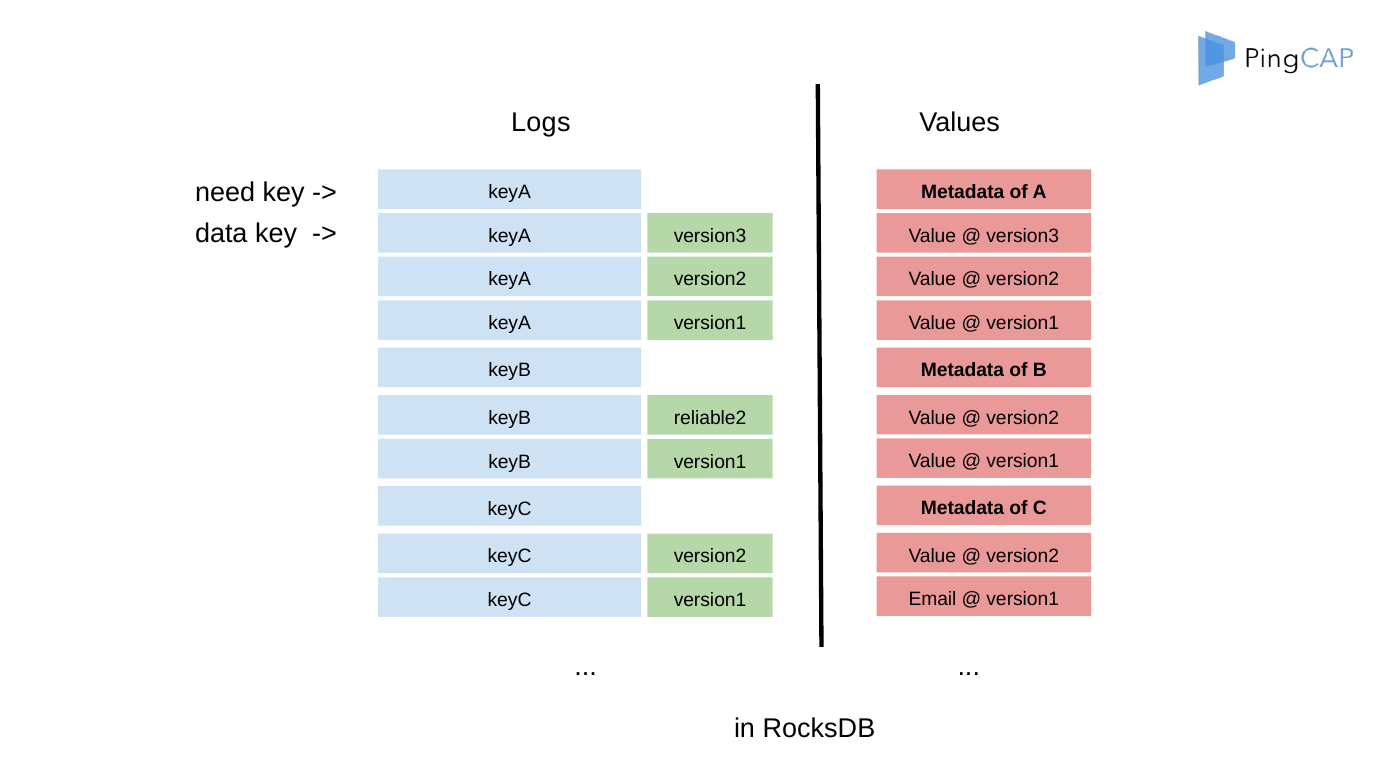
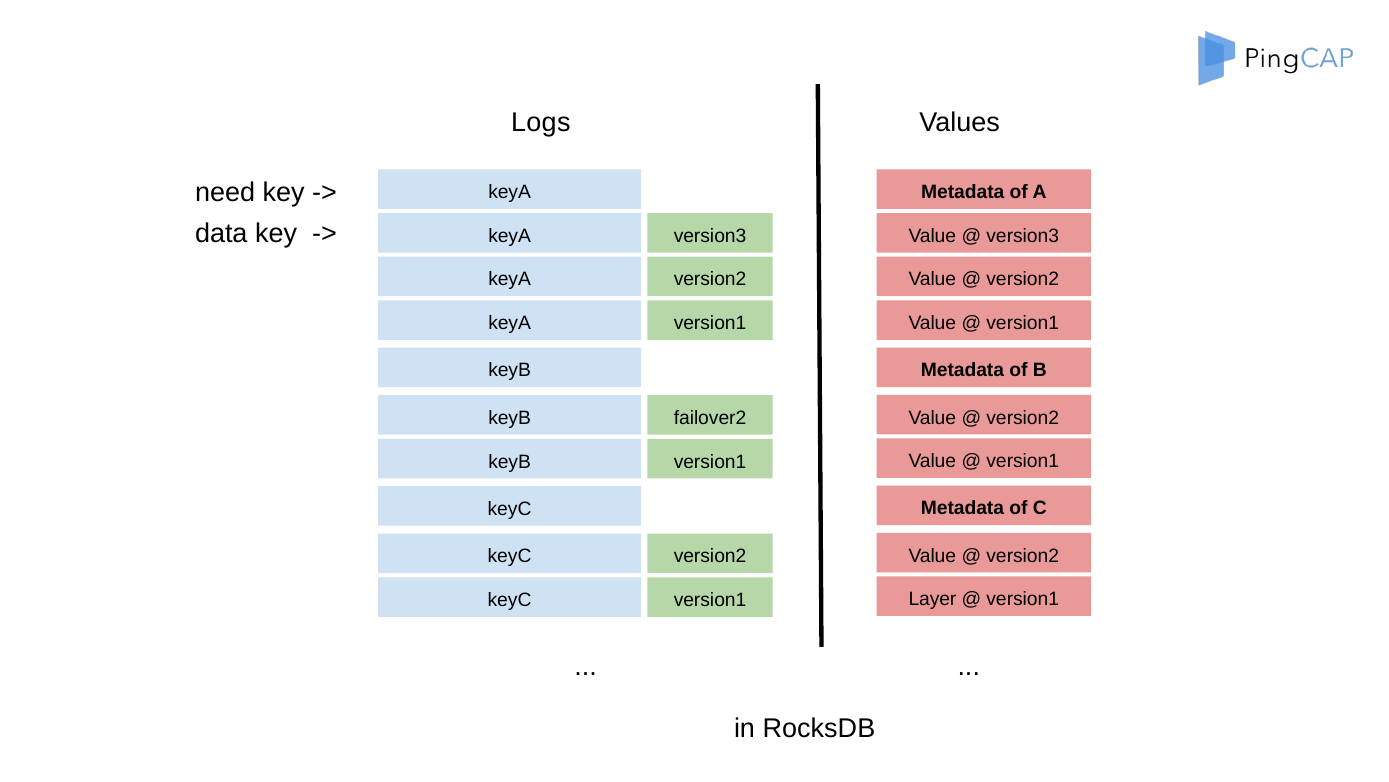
reliable2: reliable2 -> failover2 (710, 418)
Email: Email -> Layer (932, 599)
